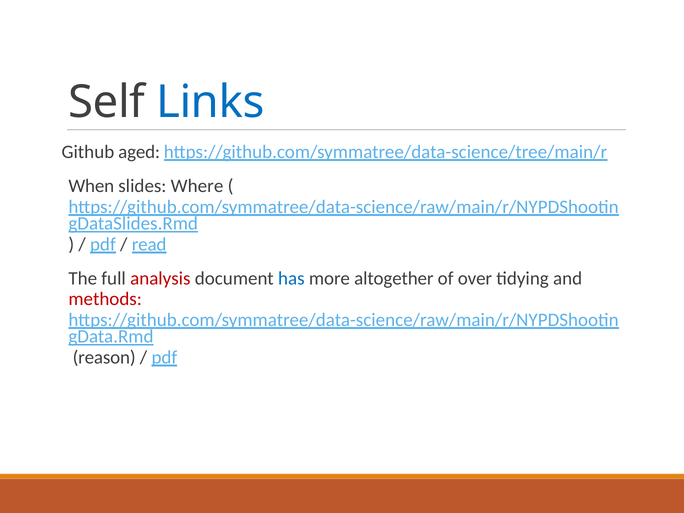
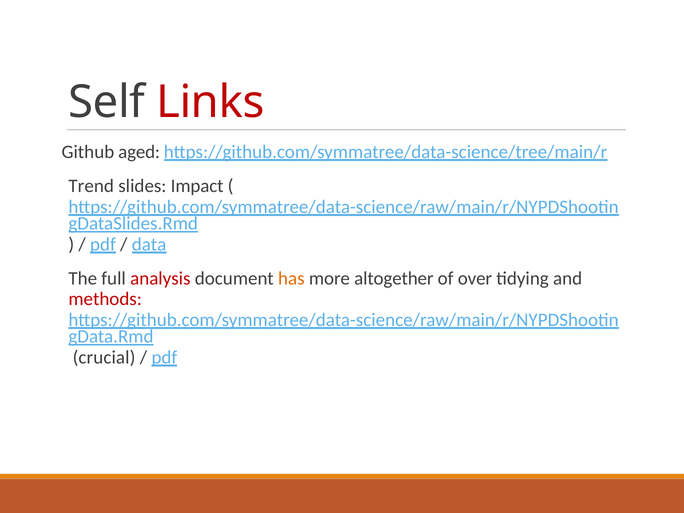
Links colour: blue -> red (210, 102)
When: When -> Trend (91, 186)
Where: Where -> Impact (197, 186)
read: read -> data (149, 244)
has colour: blue -> orange (291, 278)
reason: reason -> crucial (104, 357)
